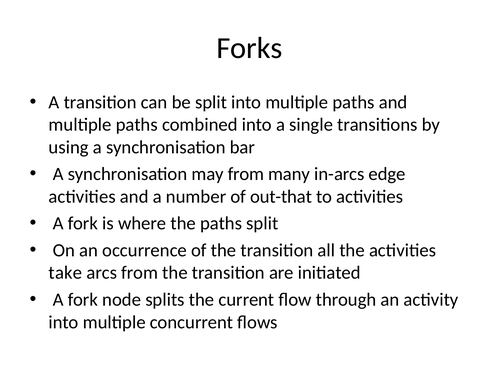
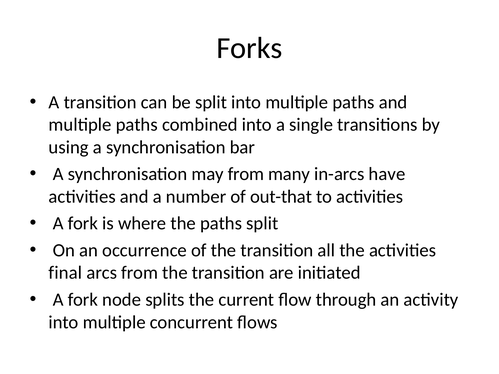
edge: edge -> have (387, 174)
take: take -> final (65, 273)
